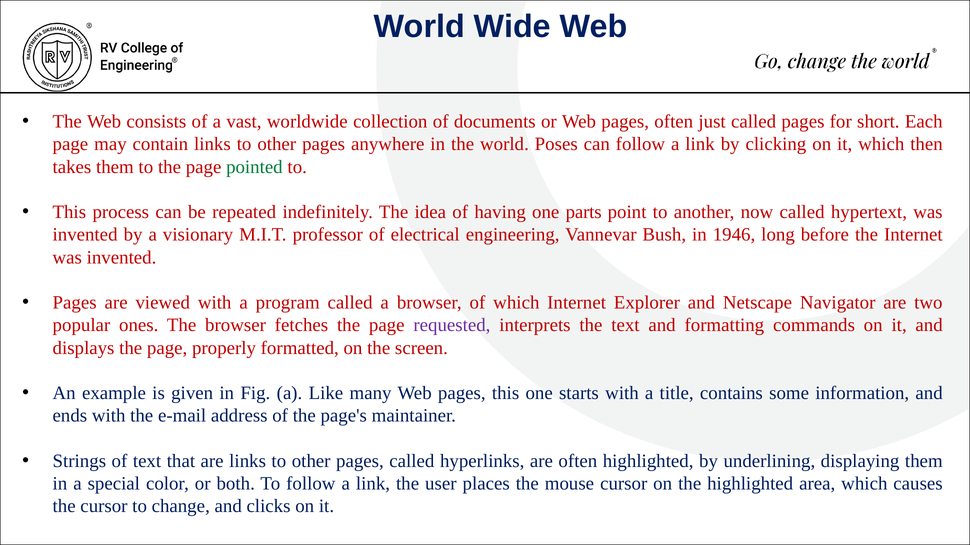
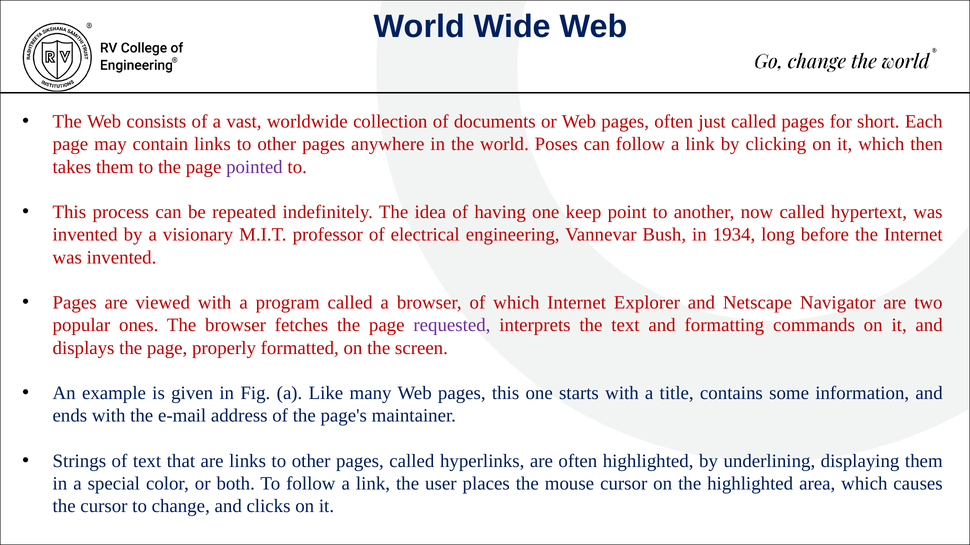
pointed colour: green -> purple (254, 167)
parts: parts -> keep (584, 212)
1946: 1946 -> 1934 (734, 235)
